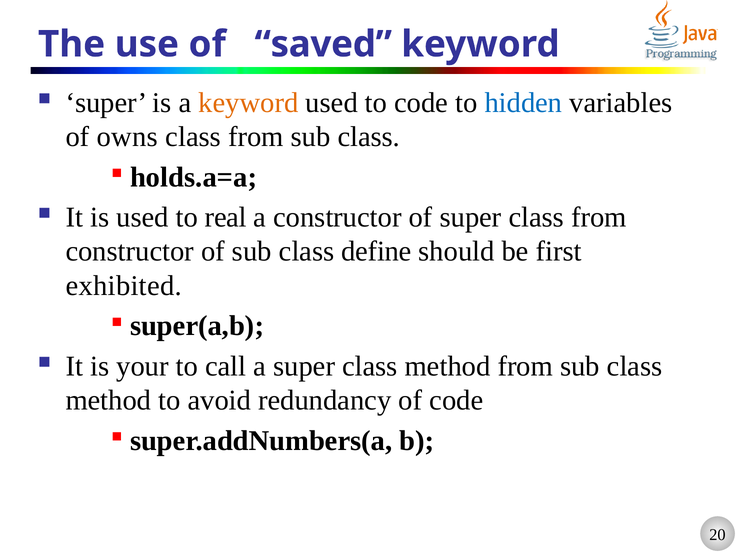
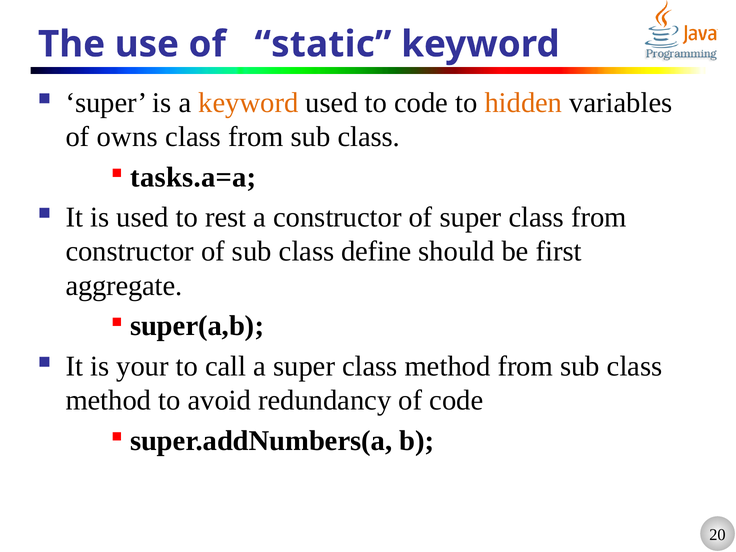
saved: saved -> static (323, 44)
hidden colour: blue -> orange (523, 103)
holds.a=a: holds.a=a -> tasks.a=a (193, 177)
real: real -> rest (226, 217)
exhibited: exhibited -> aggregate (124, 286)
